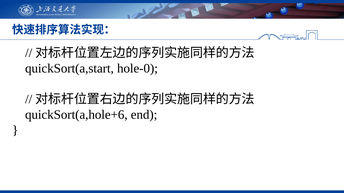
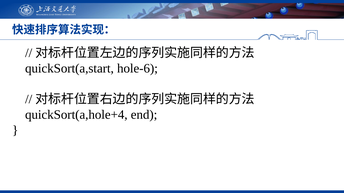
hole-0: hole-0 -> hole-6 (137, 68)
quickSort(a,hole+6: quickSort(a,hole+6 -> quickSort(a,hole+4 (76, 115)
